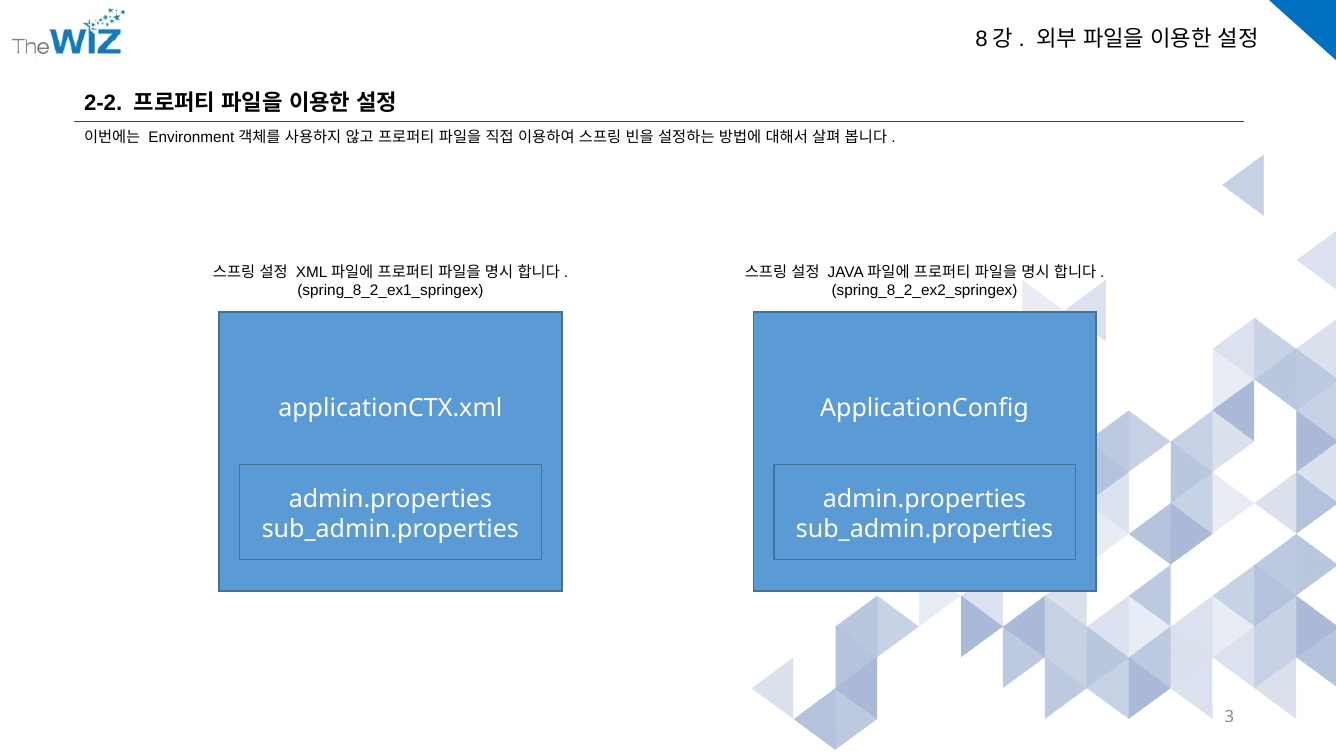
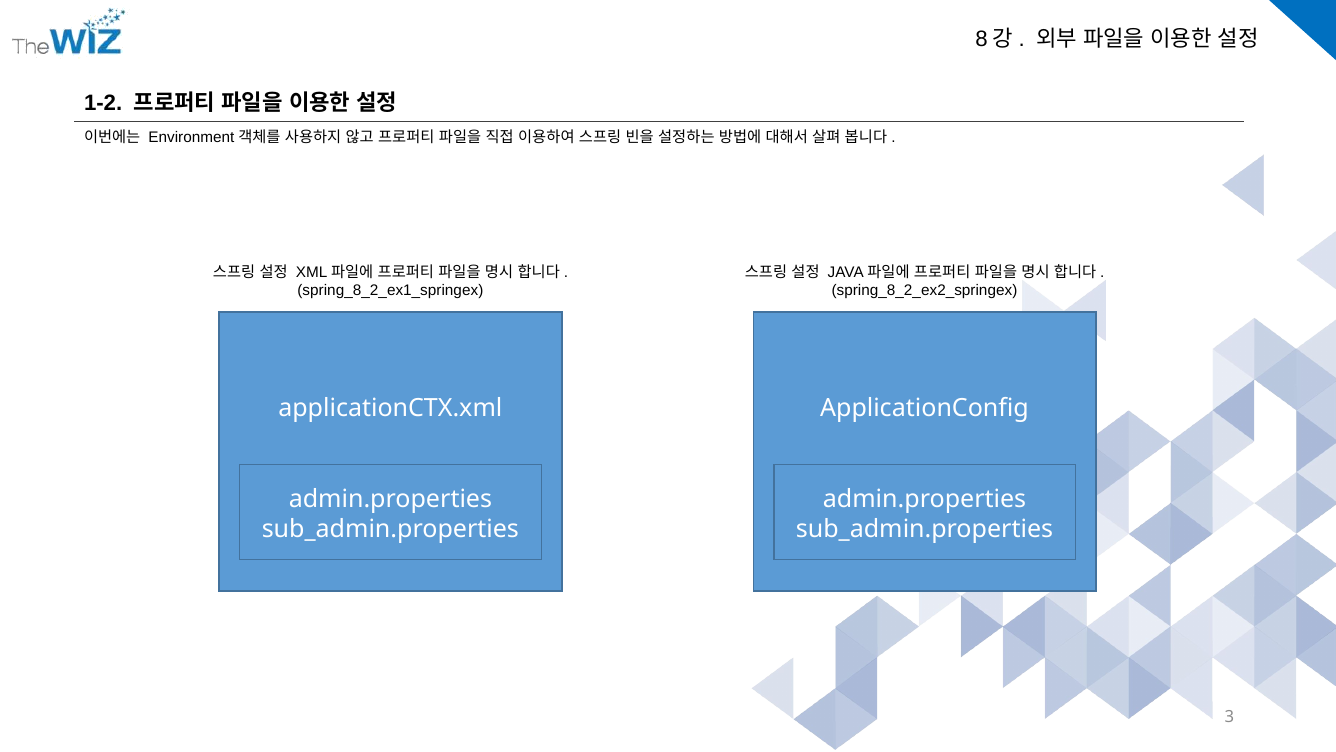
2-2: 2-2 -> 1-2 (103, 103)
